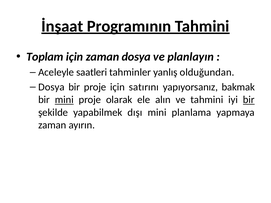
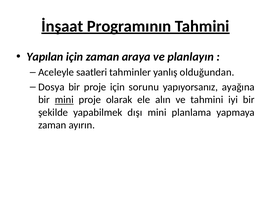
Toplam: Toplam -> Yapılan (45, 57)
zaman dosya: dosya -> araya (136, 57)
satırını: satırını -> sorunu (144, 87)
bakmak: bakmak -> ayağına (238, 87)
bir underline: present -> none (249, 100)
